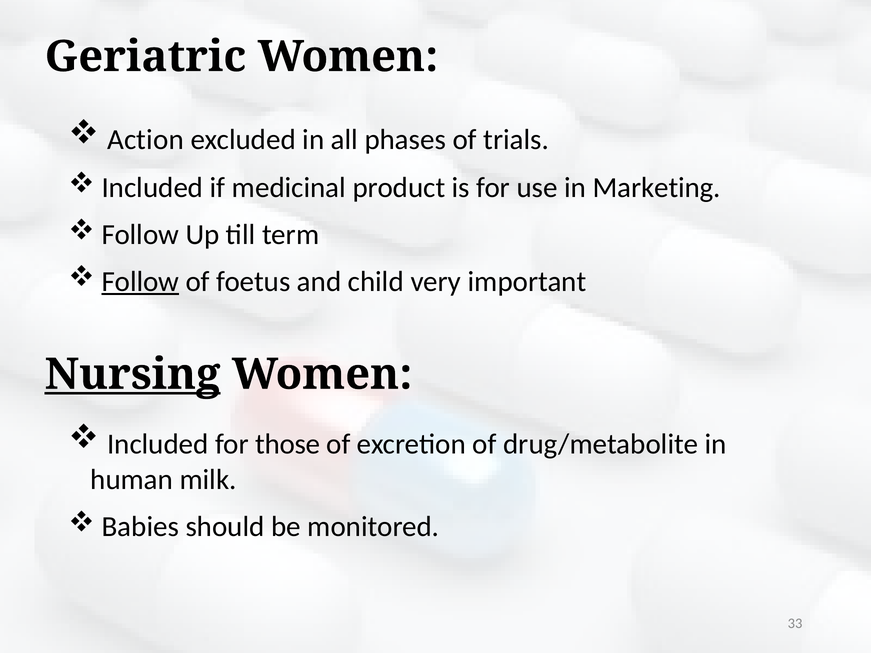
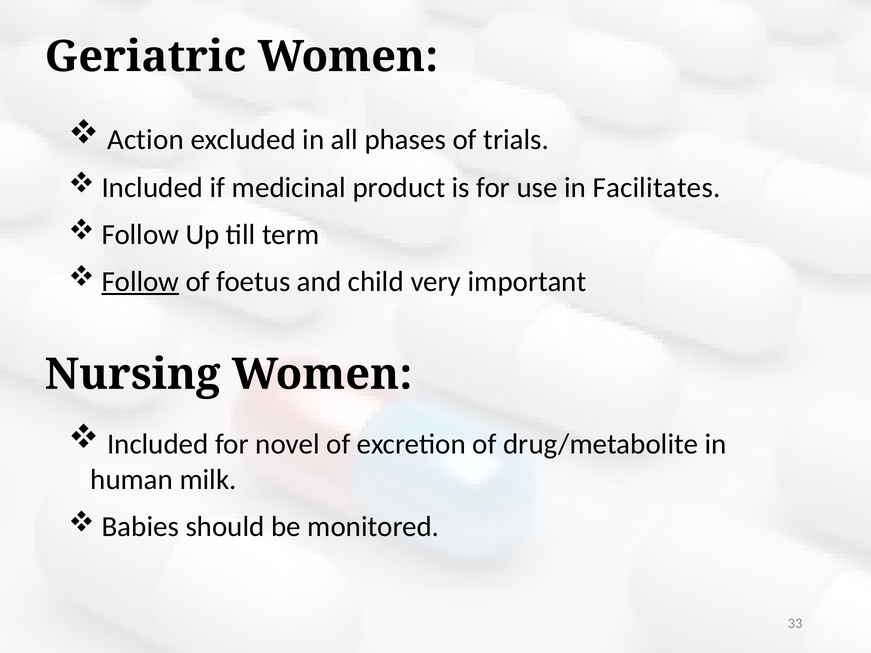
Marketing: Marketing -> Facilitates (657, 188)
Nursing underline: present -> none (133, 375)
those: those -> novel (288, 444)
